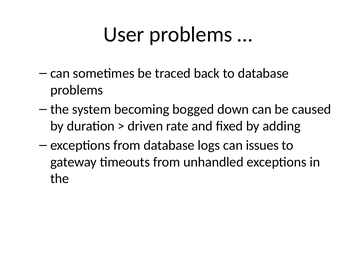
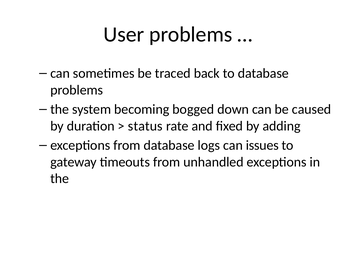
driven: driven -> status (145, 126)
